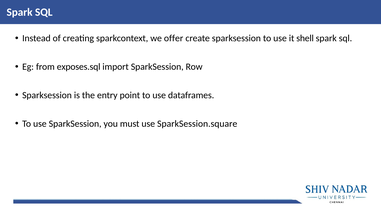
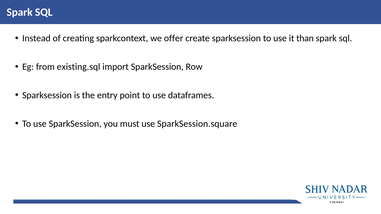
shell: shell -> than (305, 38)
exposes.sql: exposes.sql -> existing.sql (79, 67)
